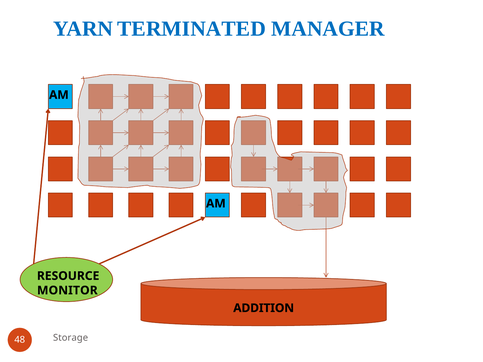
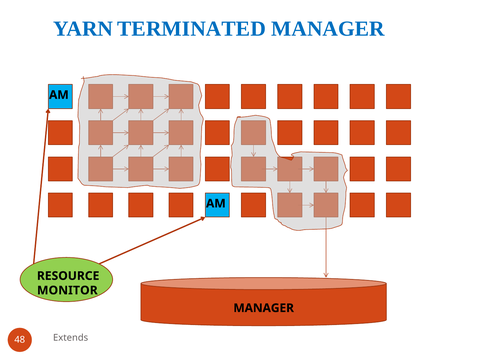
ADDITION: ADDITION -> MANAGER (264, 308)
Storage: Storage -> Extends (71, 338)
